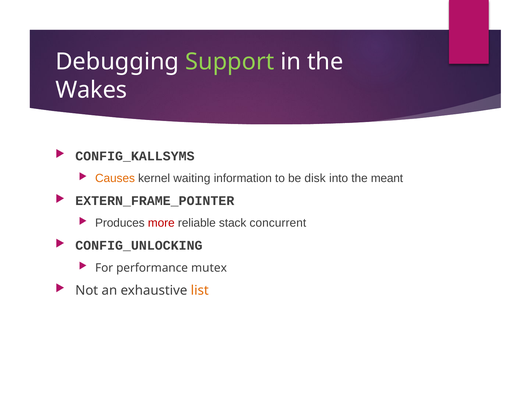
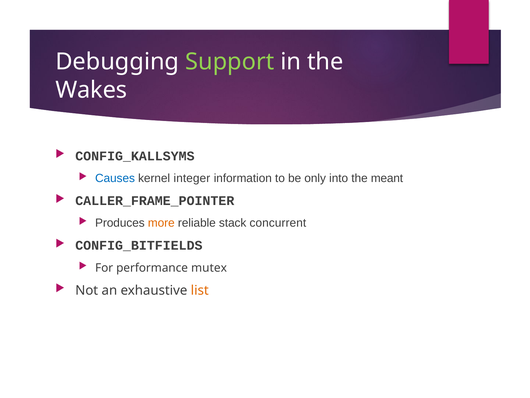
Causes colour: orange -> blue (115, 178)
waiting: waiting -> integer (192, 178)
disk: disk -> only (315, 178)
EXTERN_FRAME_POINTER: EXTERN_FRAME_POINTER -> CALLER_FRAME_POINTER (155, 201)
more colour: red -> orange (161, 223)
CONFIG_UNLOCKING: CONFIG_UNLOCKING -> CONFIG_BITFIELDS (139, 245)
